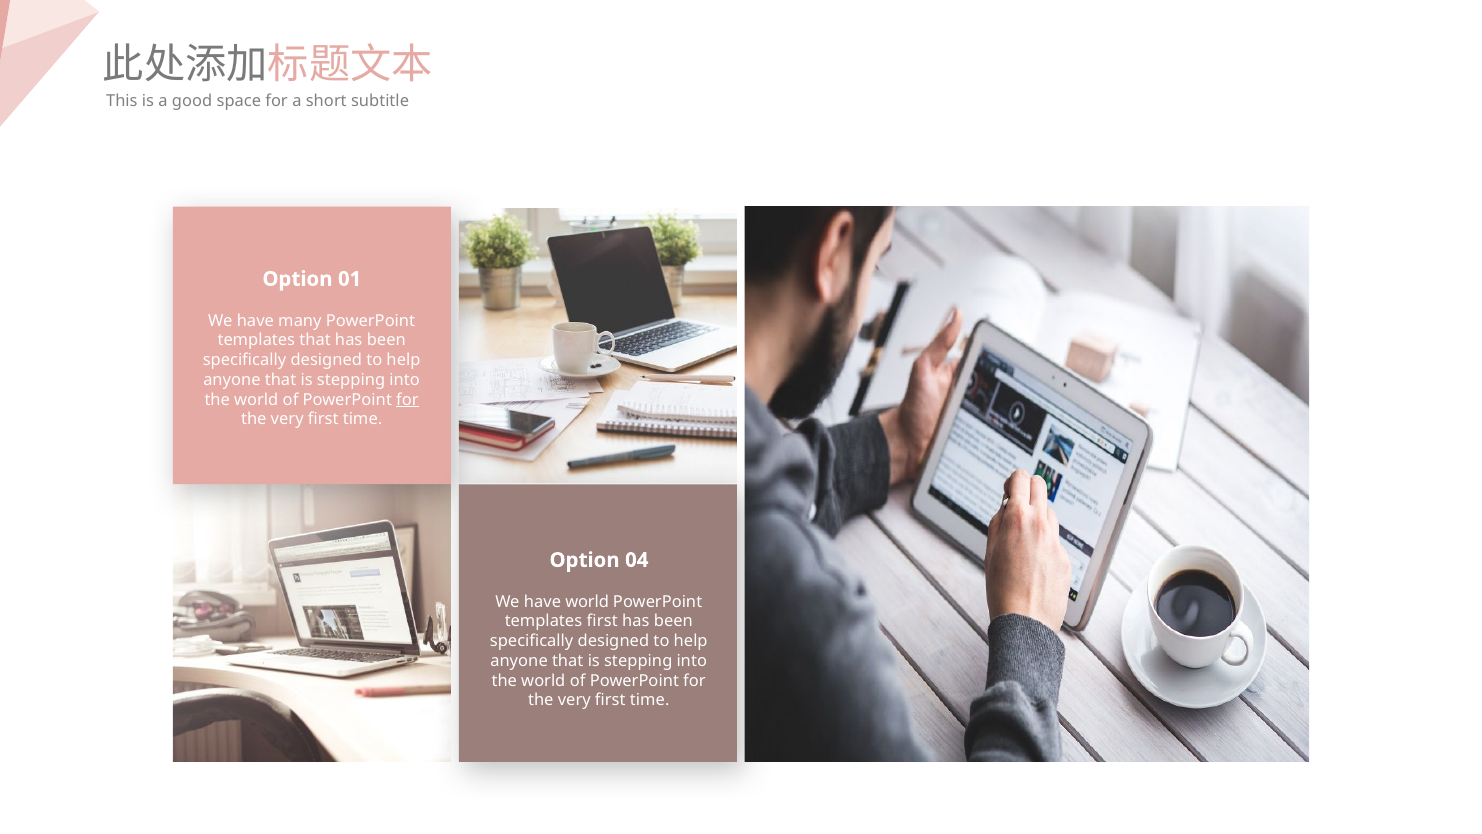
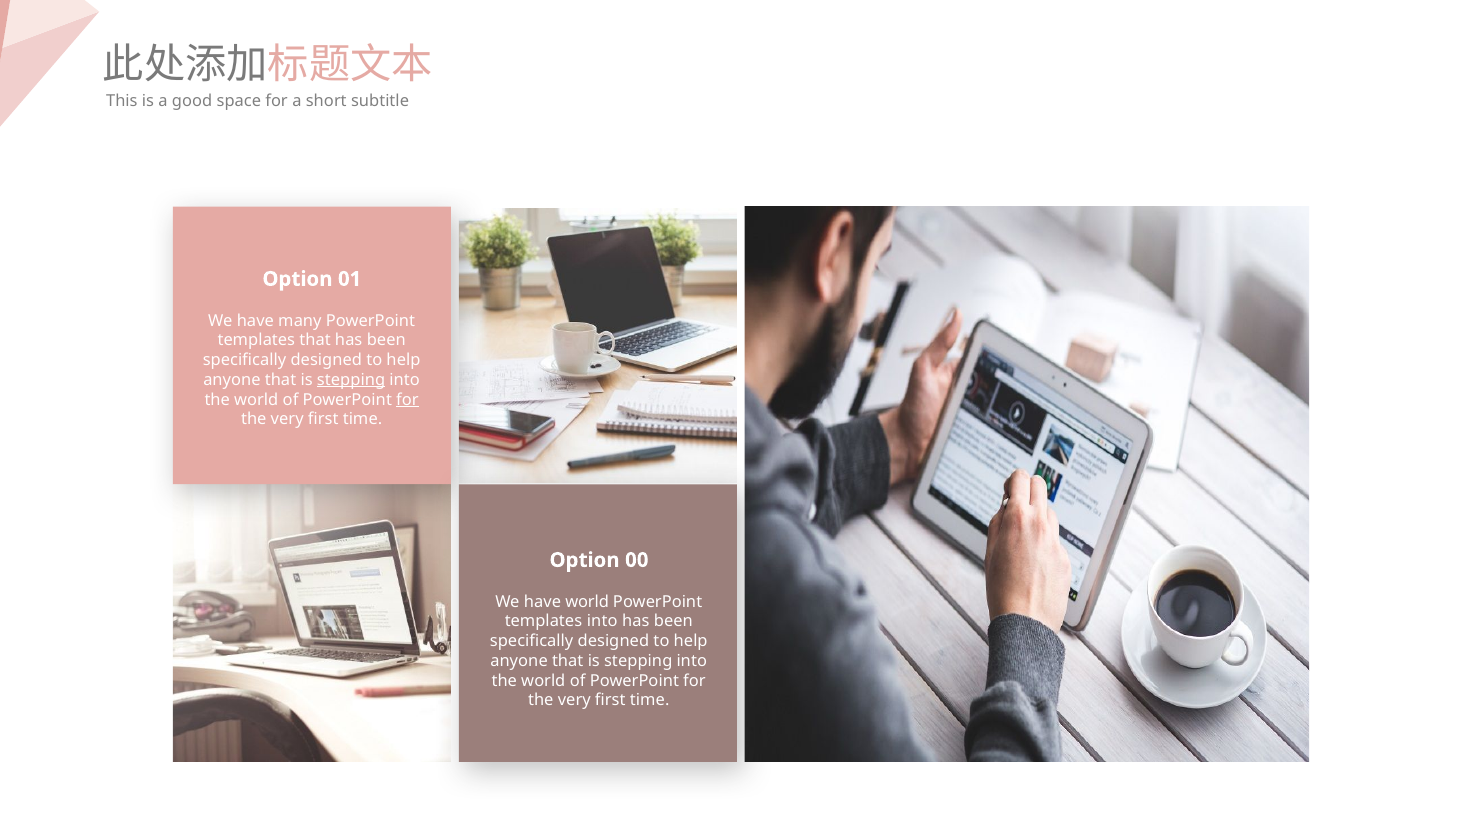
stepping underline: none -> present (351, 380)
04: 04 -> 00 (637, 560)
templates first: first -> into (602, 621)
